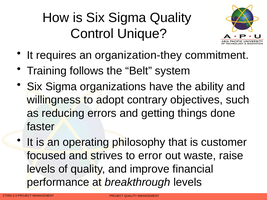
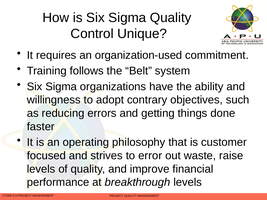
organization-they: organization-they -> organization-used (139, 55)
